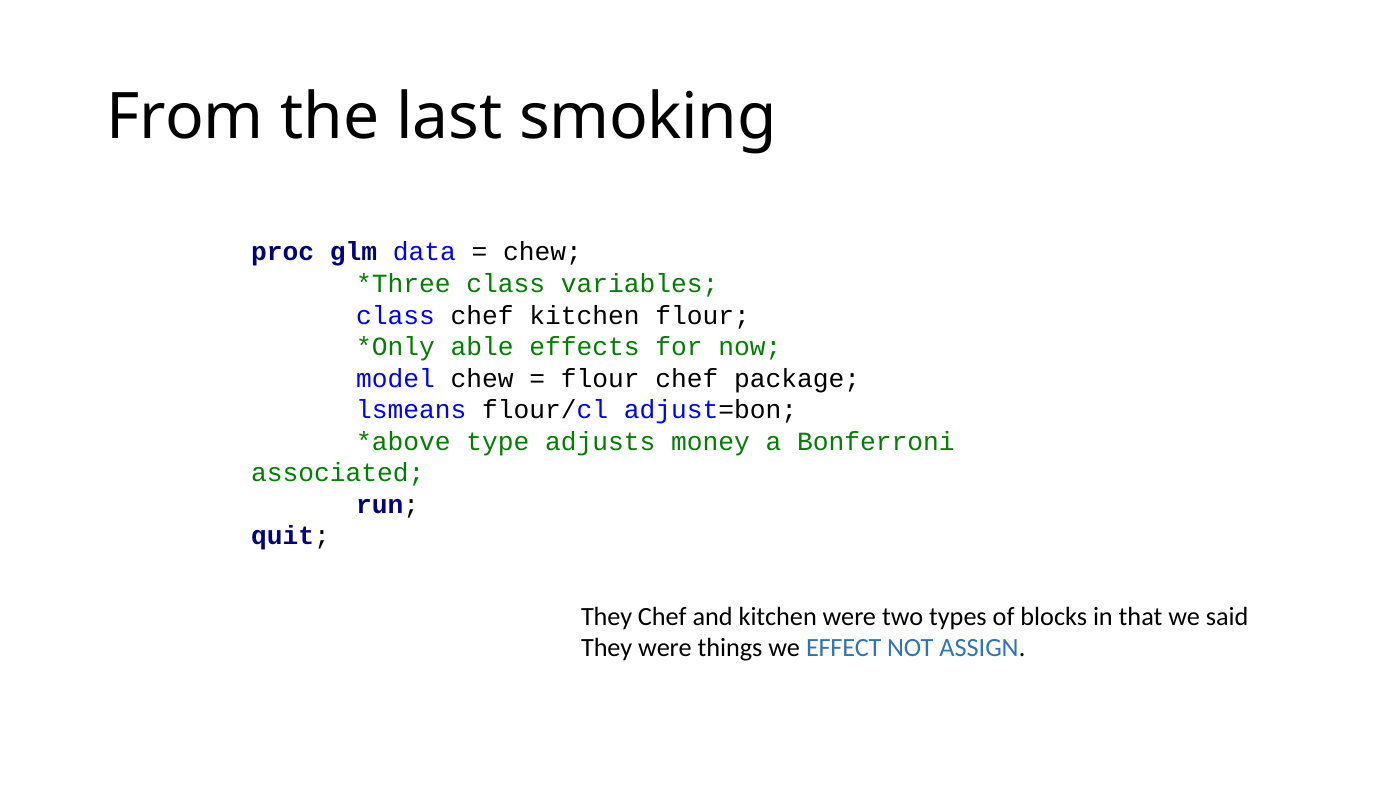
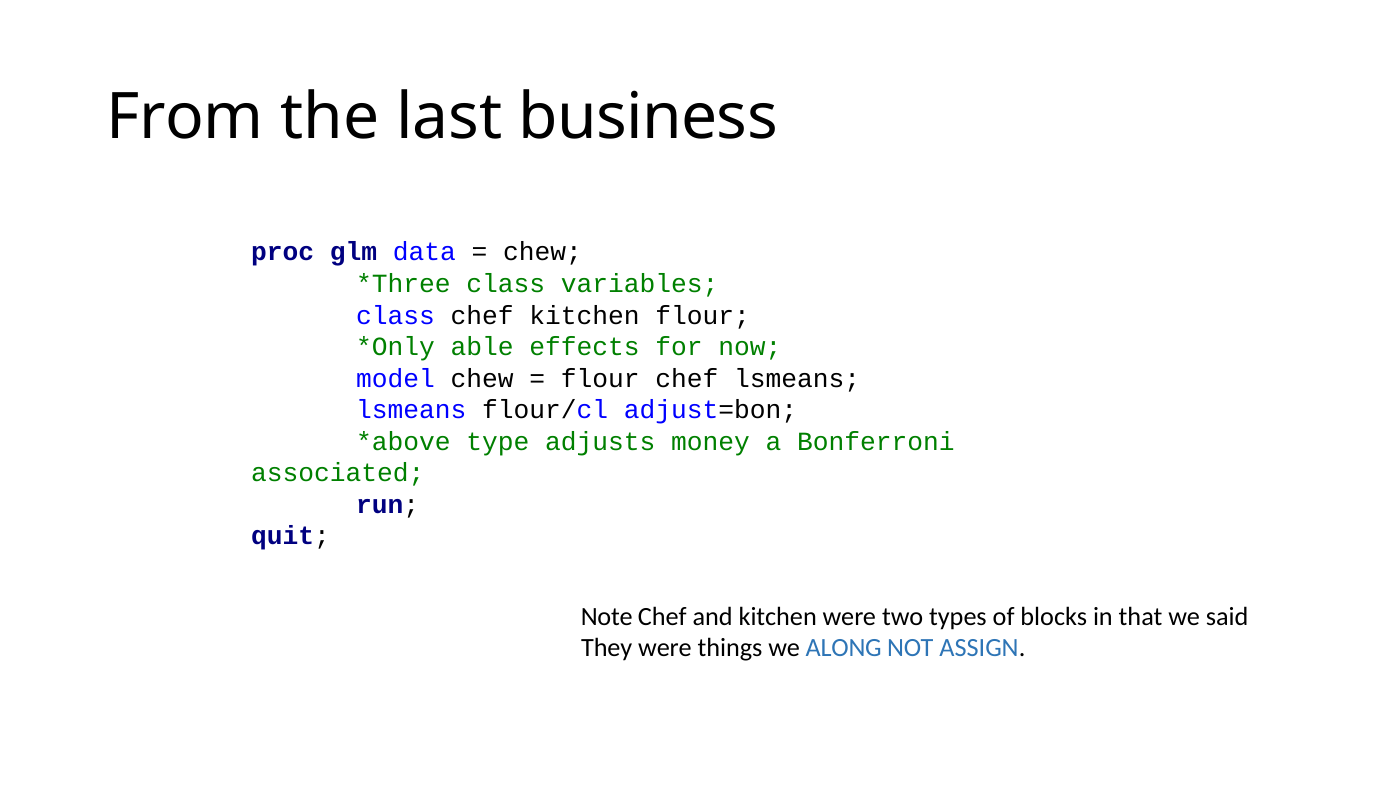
smoking: smoking -> business (648, 118)
chef package: package -> lsmeans (797, 378)
They: They -> Note (607, 616)
EFFECT: EFFECT -> ALONG (844, 648)
